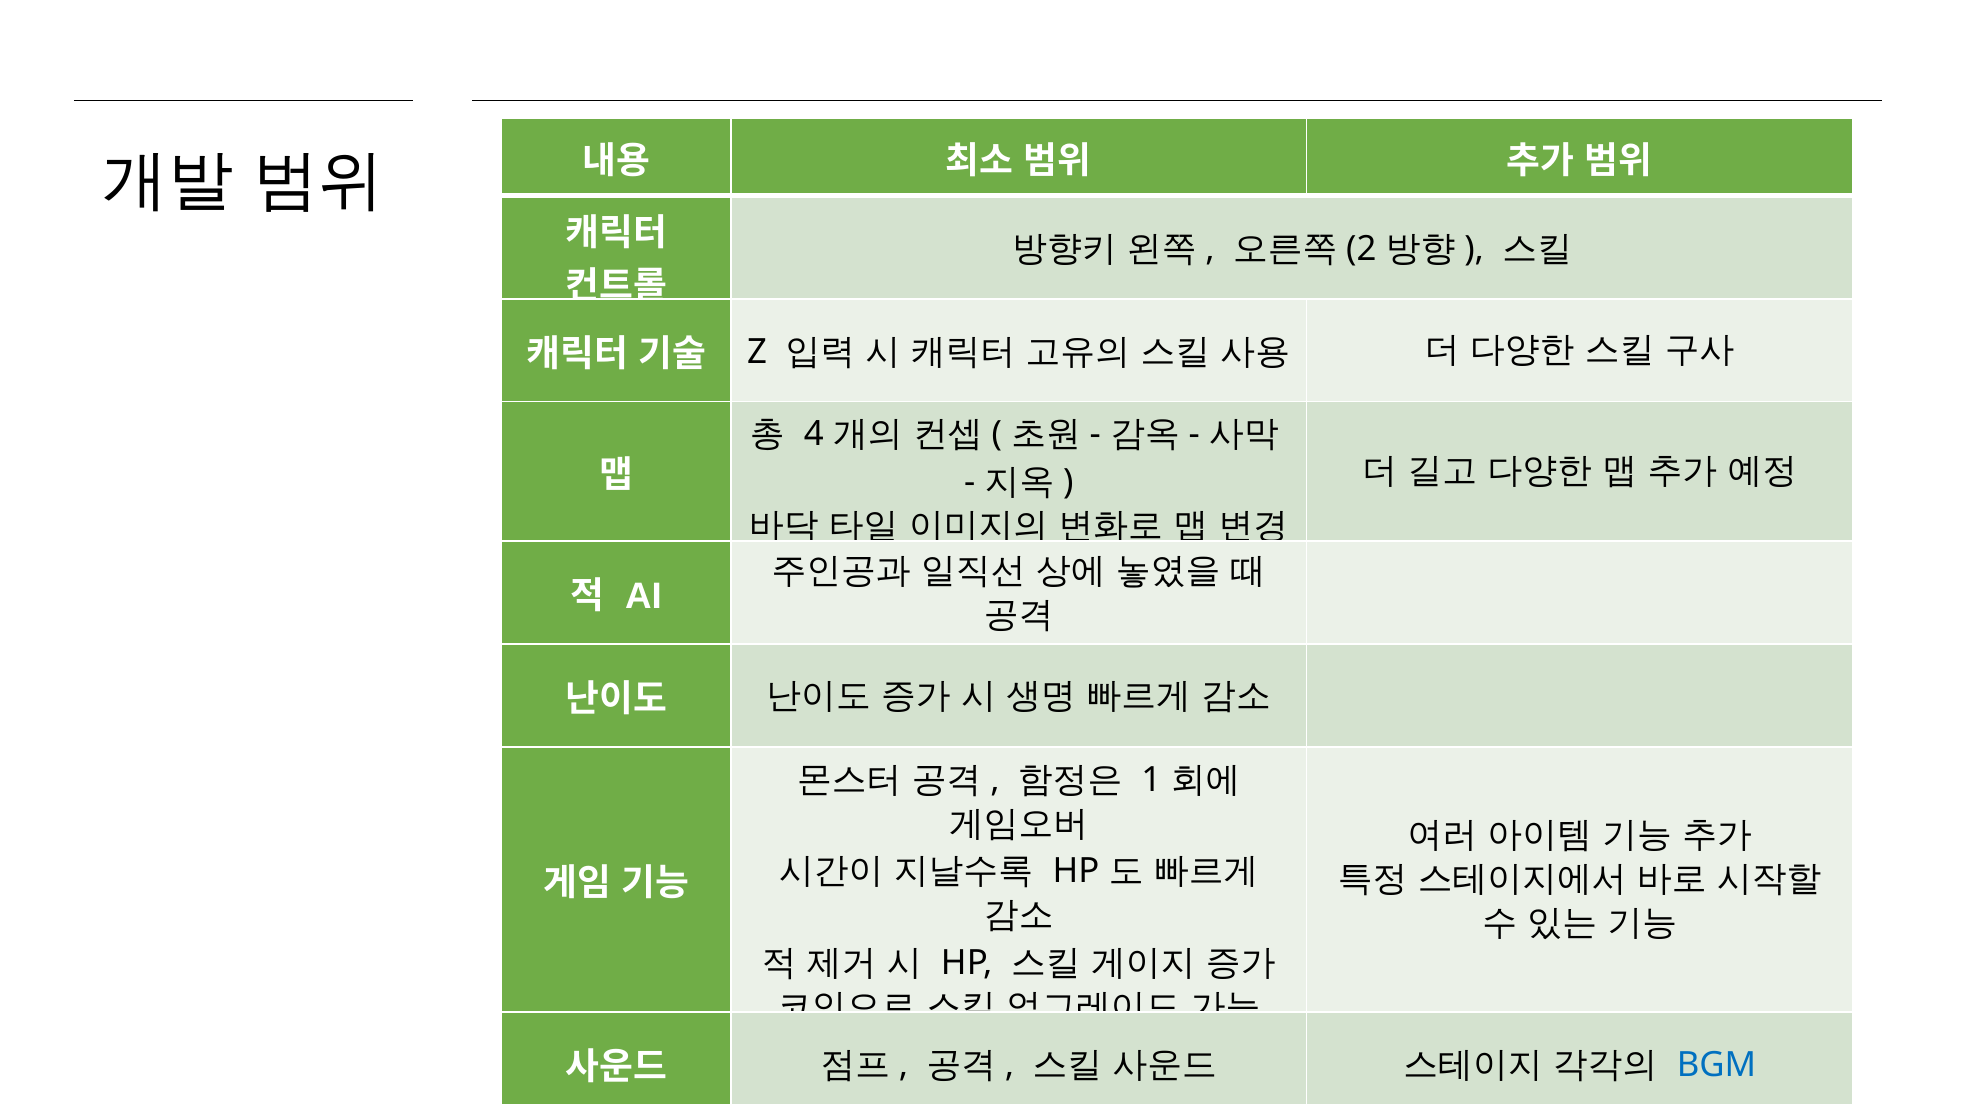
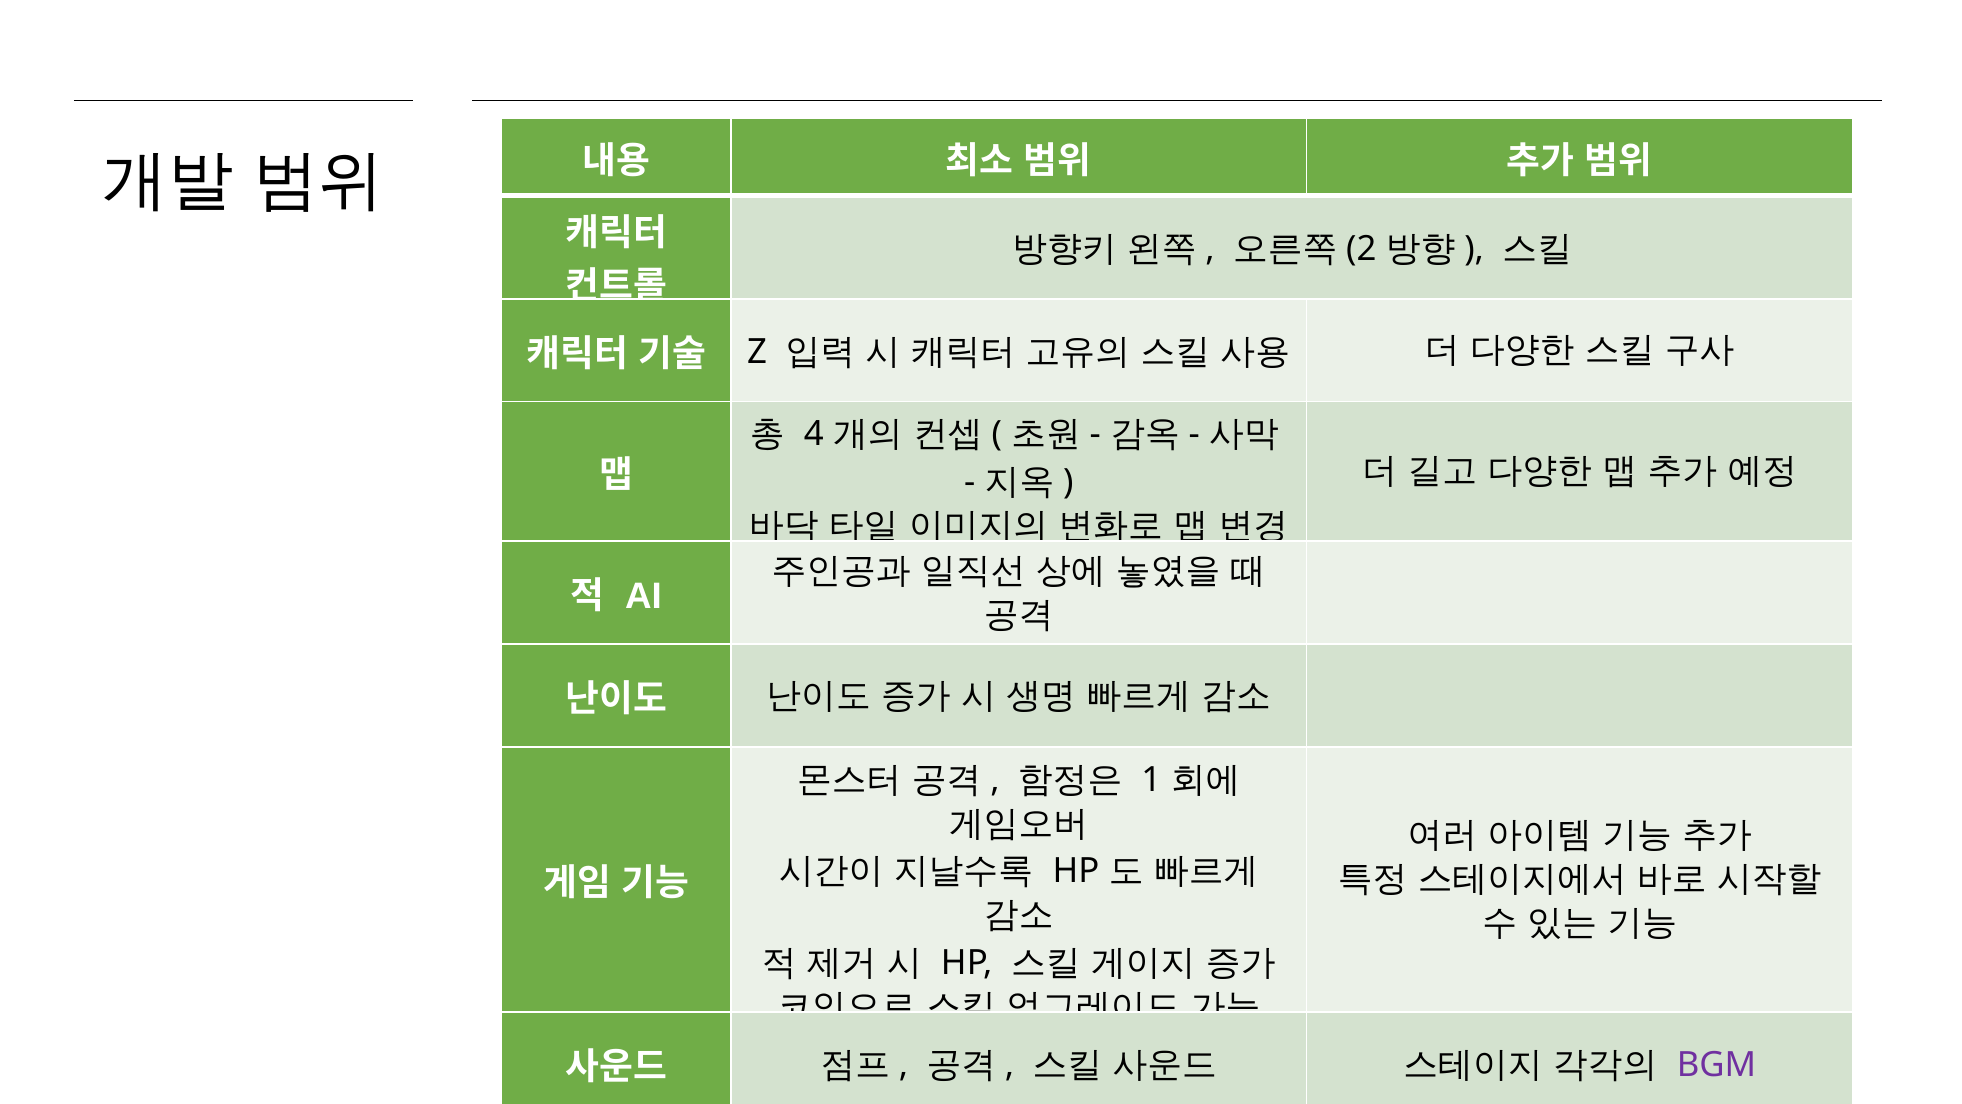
BGM colour: blue -> purple (1717, 1065)
